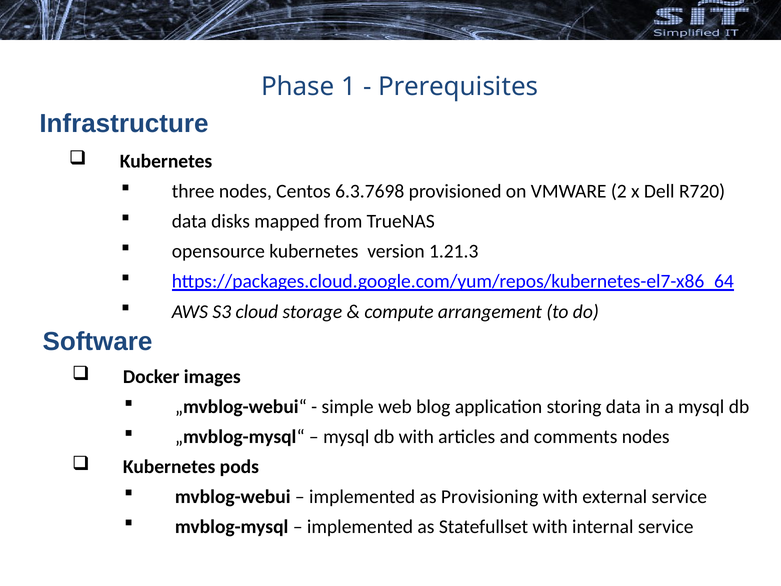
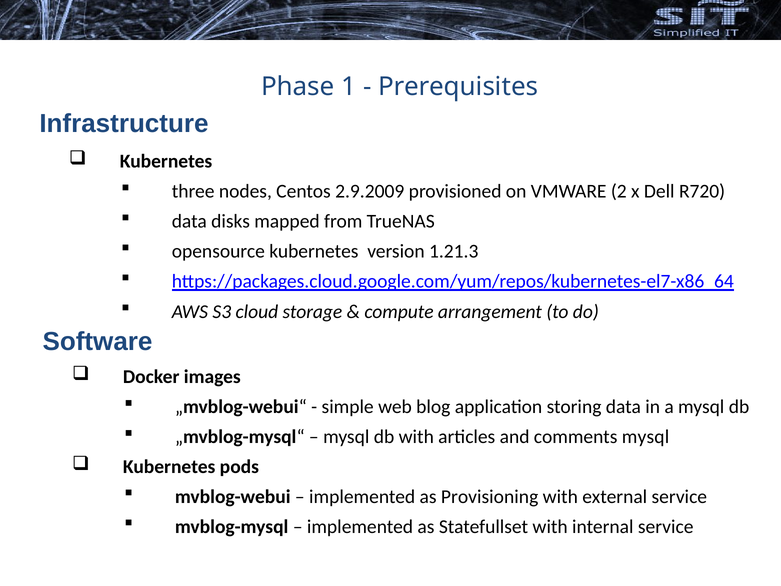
6.3.7698: 6.3.7698 -> 2.9.2009 (370, 191)
comments nodes: nodes -> mysql (645, 437)
